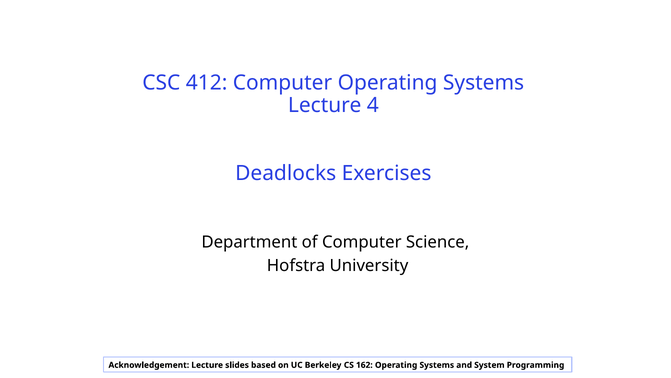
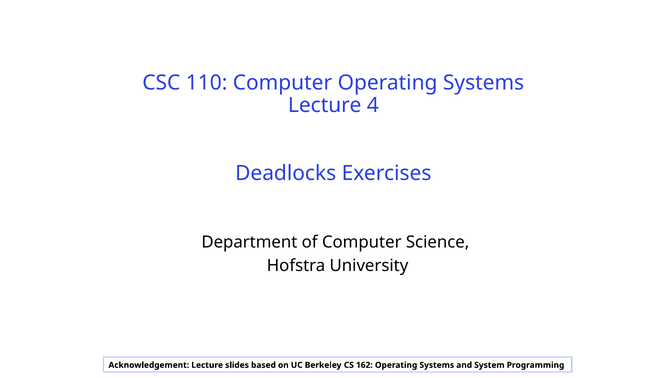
412: 412 -> 110 (207, 82)
